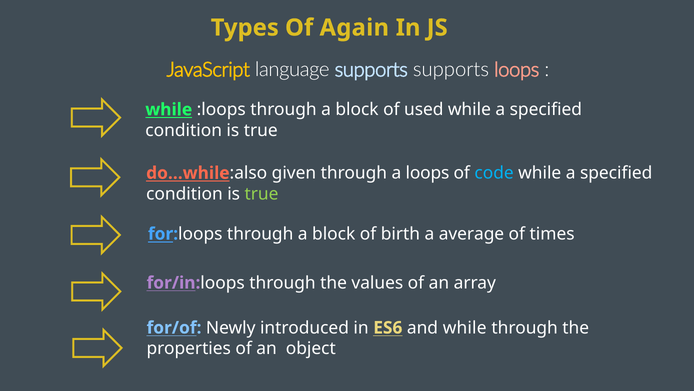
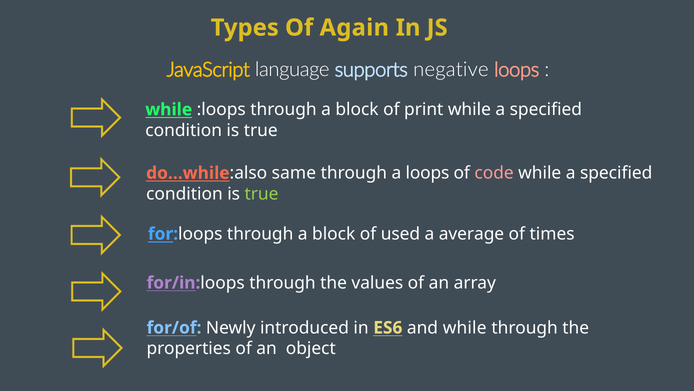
supports supports: supports -> negative (451, 70)
used: used -> print (424, 109)
given: given -> same (294, 173)
code colour: light blue -> pink (494, 173)
birth: birth -> used (400, 234)
